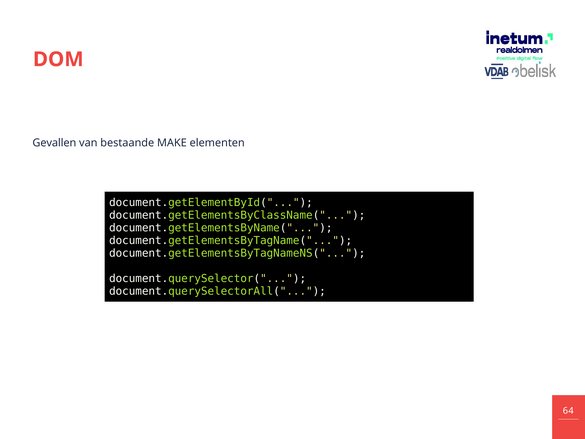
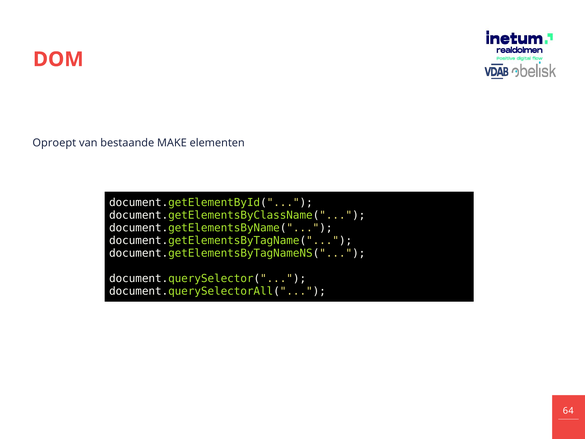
Gevallen: Gevallen -> Oproept (54, 143)
